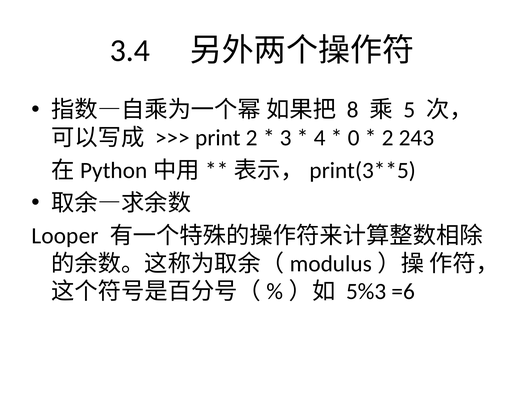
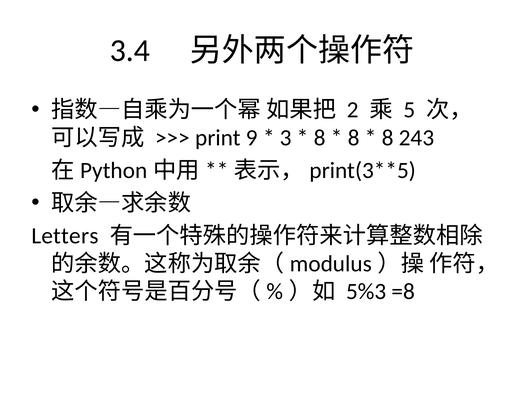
8: 8 -> 2 (353, 110)
print 2: 2 -> 9 (252, 138)
4: 4 -> 8 (320, 138)
0: 0 -> 8 (354, 138)
2: 2 -> 8 (388, 138)
Looper: Looper -> Letters (65, 236)
=6: =6 -> =8 (403, 292)
